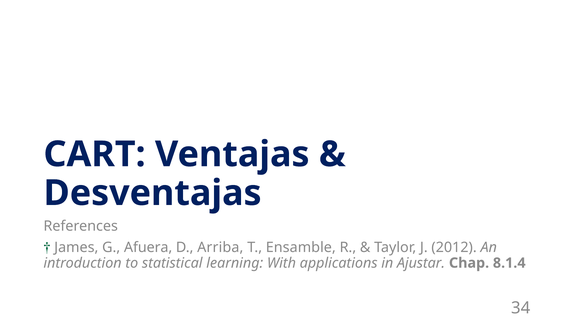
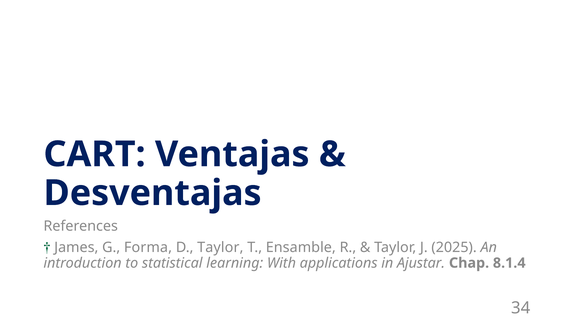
Afuera: Afuera -> Forma (148, 247)
D Arriba: Arriba -> Taylor (220, 247)
2012: 2012 -> 2025 (454, 247)
